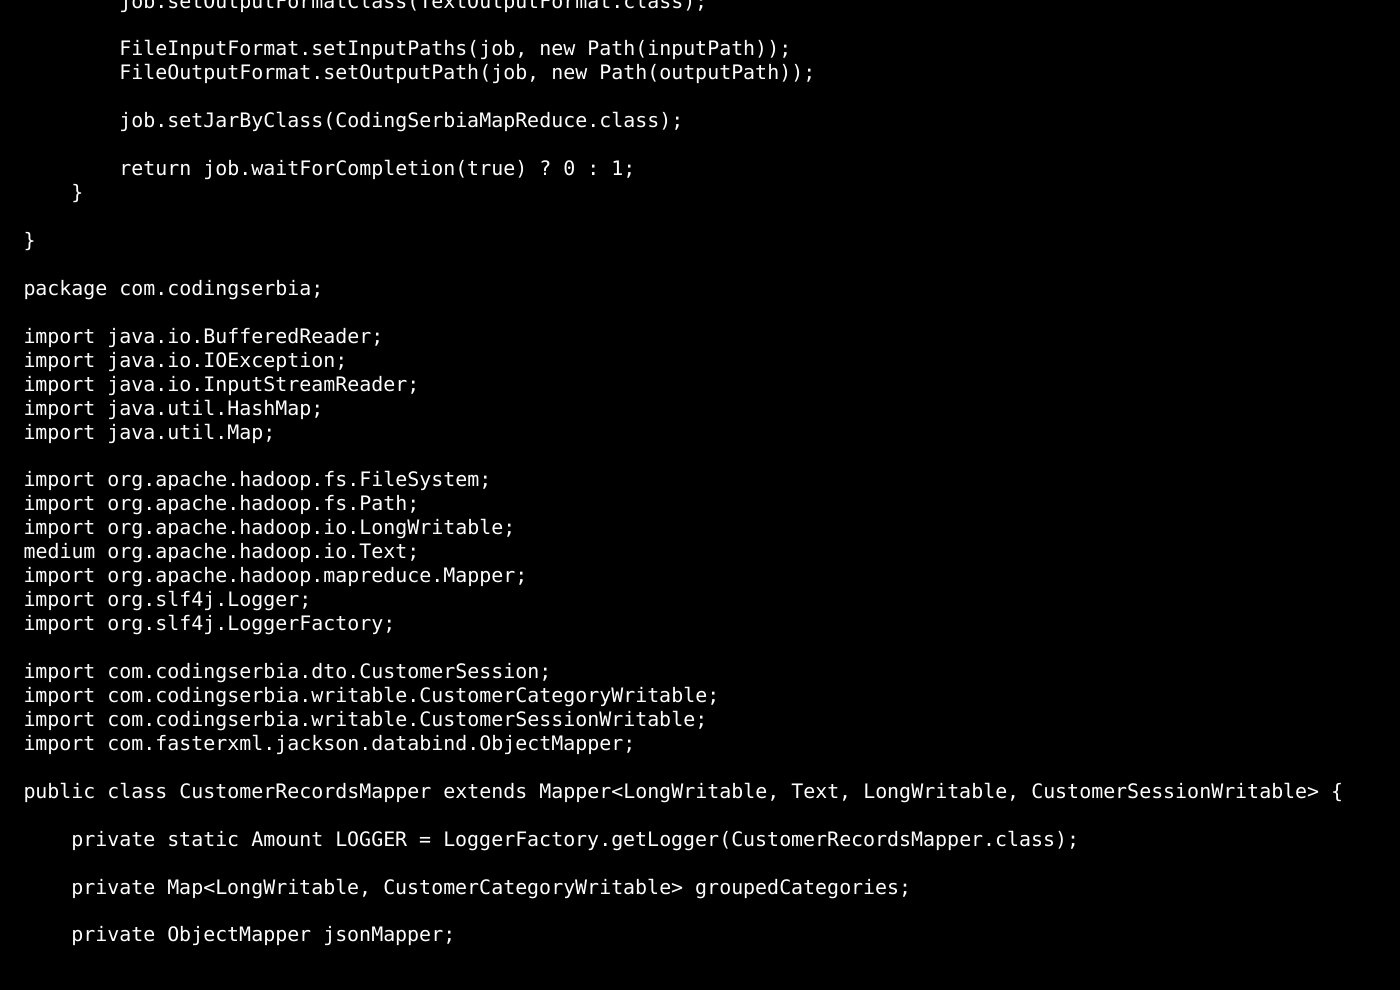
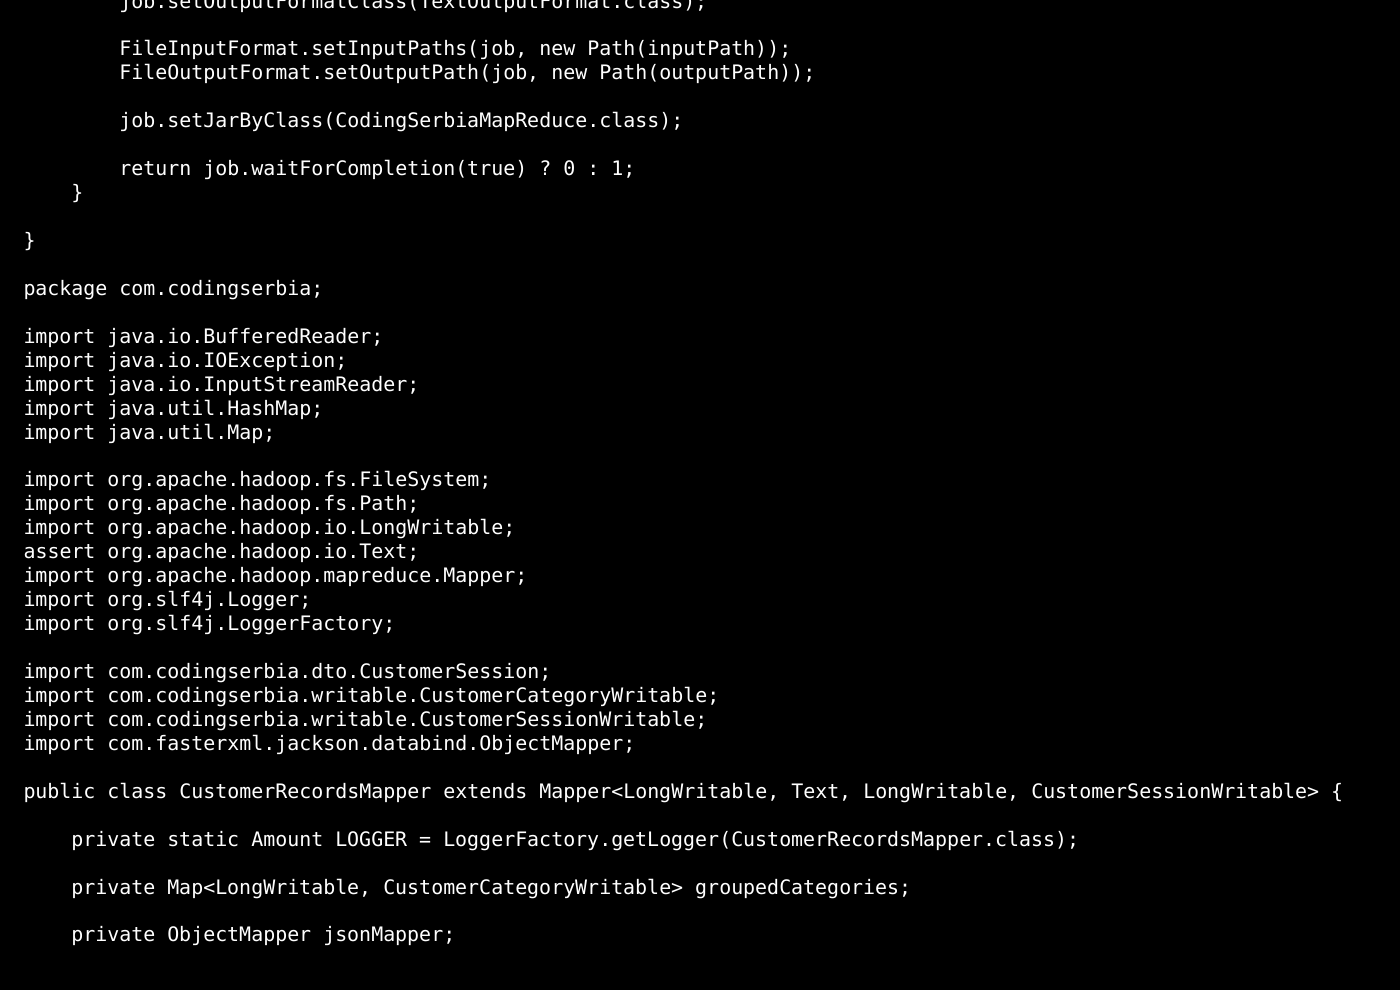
medium: medium -> assert (60, 552)
